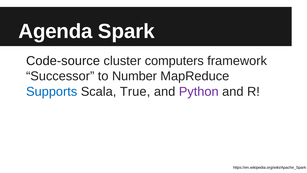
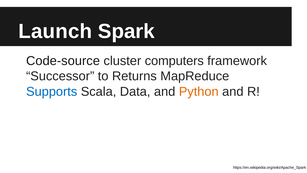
Agenda: Agenda -> Launch (55, 31)
Number: Number -> Returns (134, 76)
True: True -> Data (135, 91)
Python colour: purple -> orange (199, 91)
